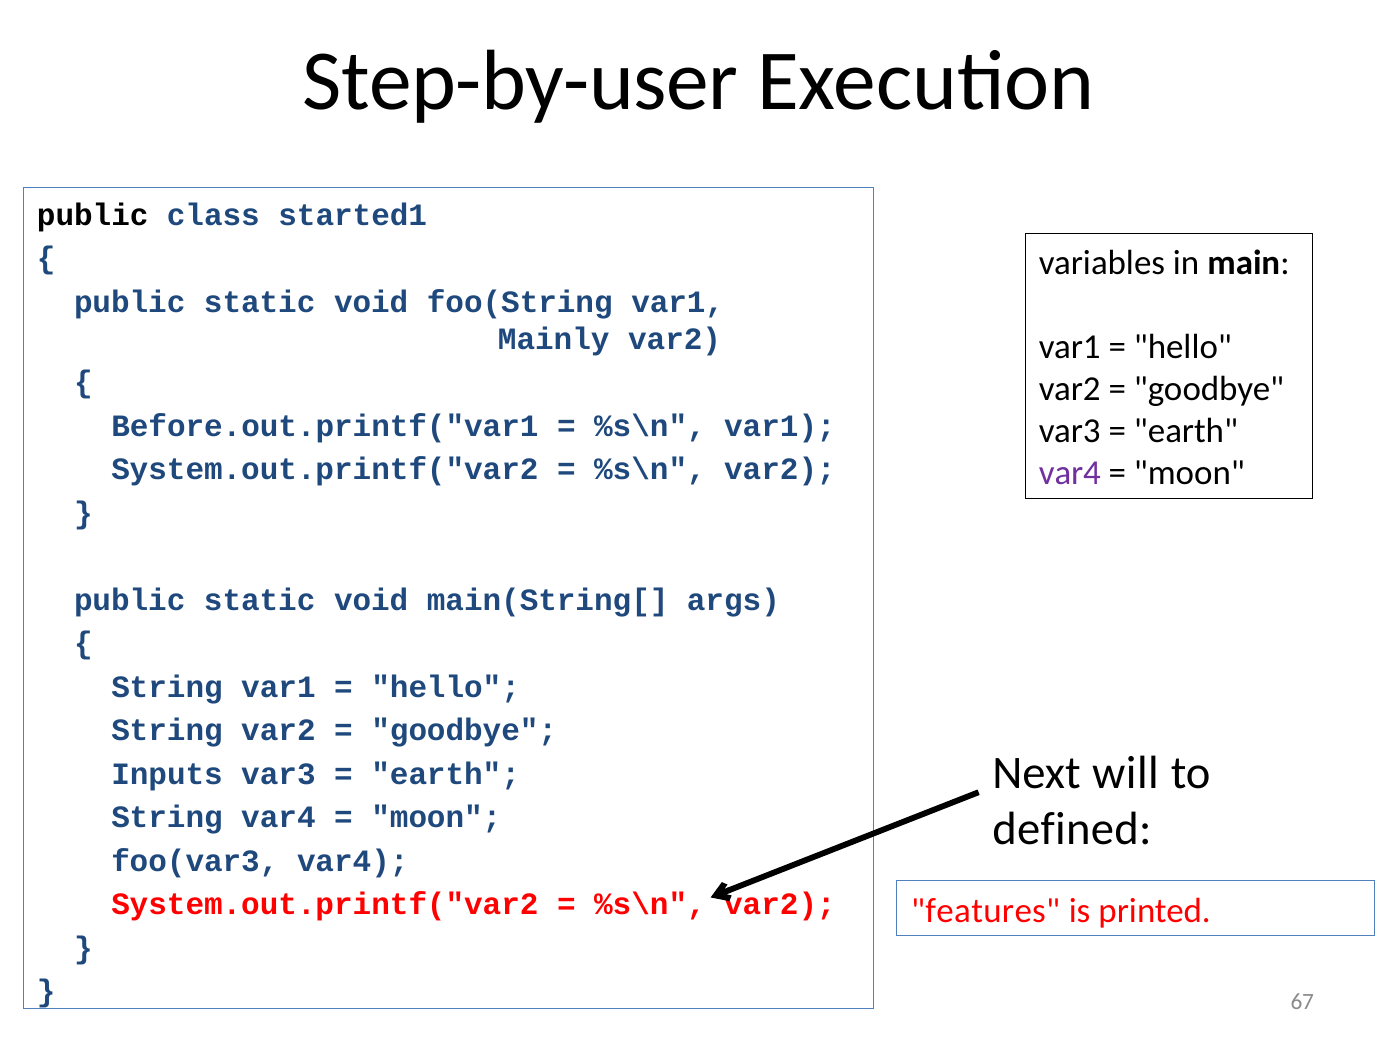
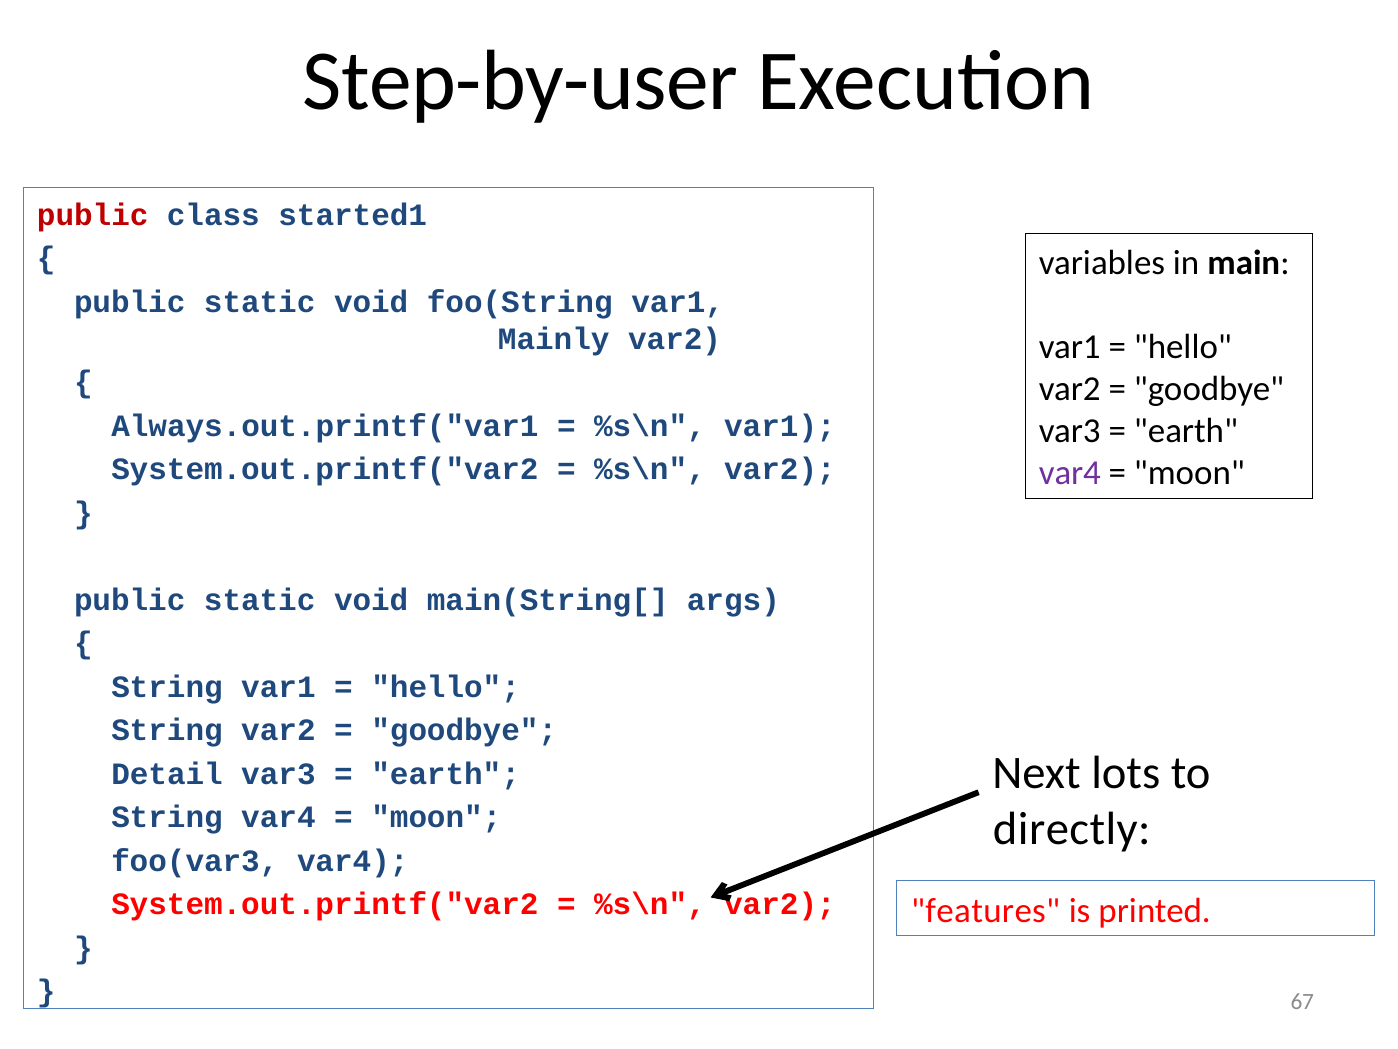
public colour: black -> red (93, 215)
Before.out.printf("var1: Before.out.printf("var1 -> Always.out.printf("var1 (325, 426)
will: will -> lots (1126, 773)
Inputs: Inputs -> Detail (167, 774)
defined: defined -> directly (1072, 829)
